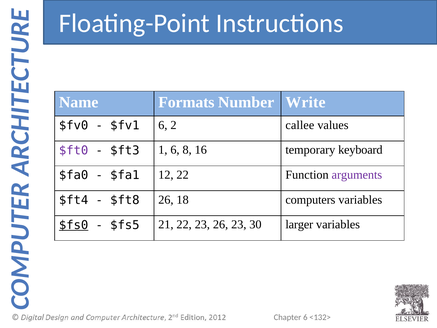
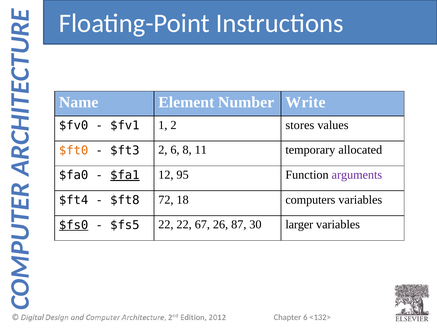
Formats: Formats -> Element (186, 102)
$fv1 6: 6 -> 1 (163, 125)
callee: callee -> stores (300, 125)
$ft0 colour: purple -> orange (74, 150)
$ft3 1: 1 -> 2 (163, 150)
16: 16 -> 11 (201, 150)
keyboard: keyboard -> allocated (360, 150)
$fa1 underline: none -> present (125, 175)
12 22: 22 -> 95 (183, 175)
$ft8 26: 26 -> 72 (166, 200)
$fs5 21: 21 -> 22 (166, 224)
22 23: 23 -> 67 (202, 224)
26 23: 23 -> 87 (239, 224)
